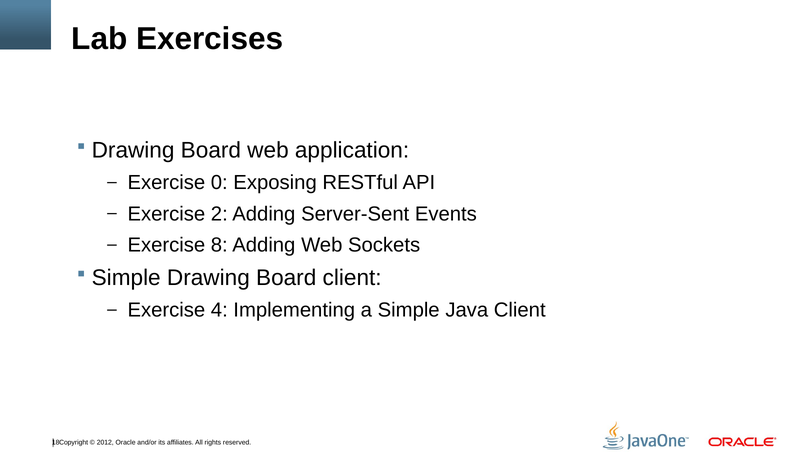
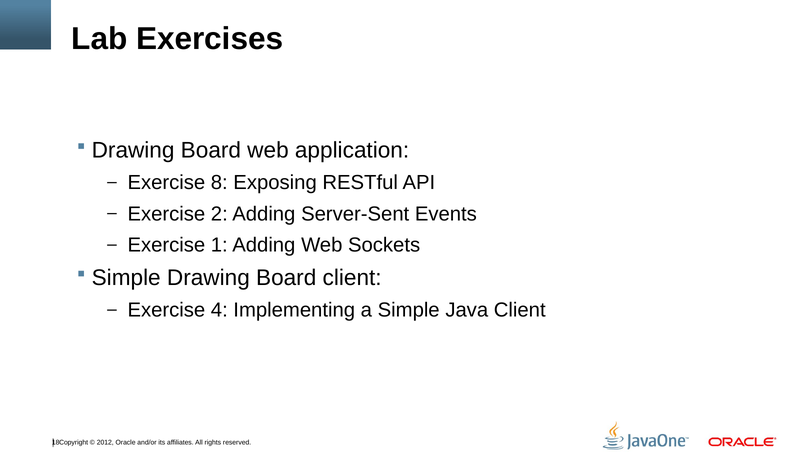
0: 0 -> 8 (219, 183)
8: 8 -> 1 (219, 245)
